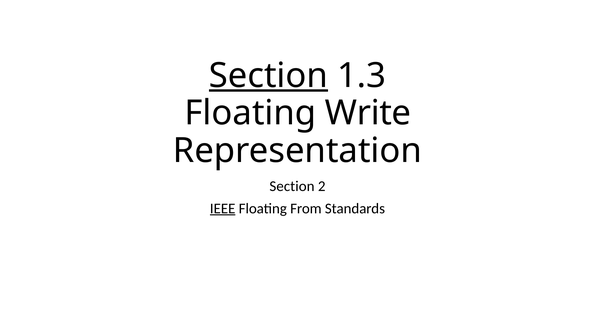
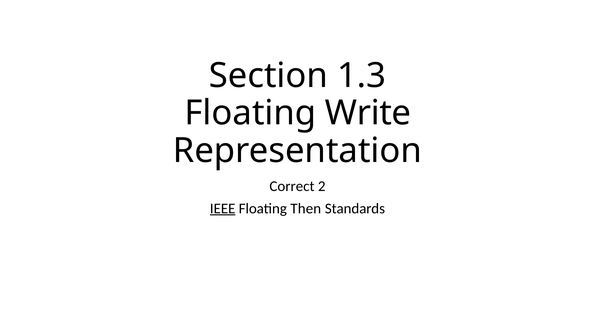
Section underline: present -> none (268, 76)
Section: Section -> Correct (292, 186)
From: From -> Then (306, 208)
